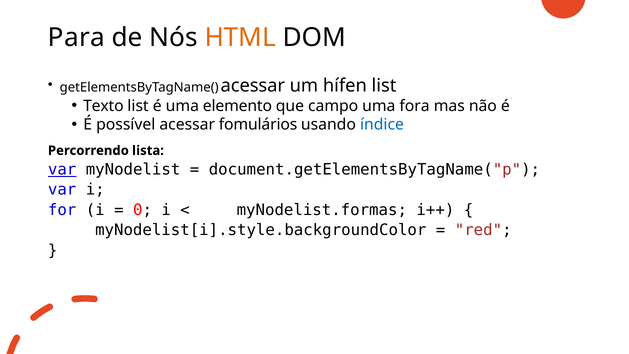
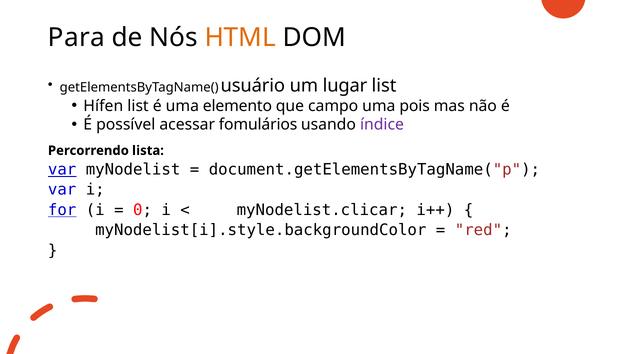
getElementsByTagName( acessar: acessar -> usuário (253, 86)
hífen: hífen -> lugar (345, 86)
Texto: Texto -> Hífen (103, 106)
fora: fora -> pois (415, 106)
índice colour: blue -> purple (382, 125)
for underline: none -> present (62, 210)
myNodelist.formas: myNodelist.formas -> myNodelist.clicar (322, 210)
